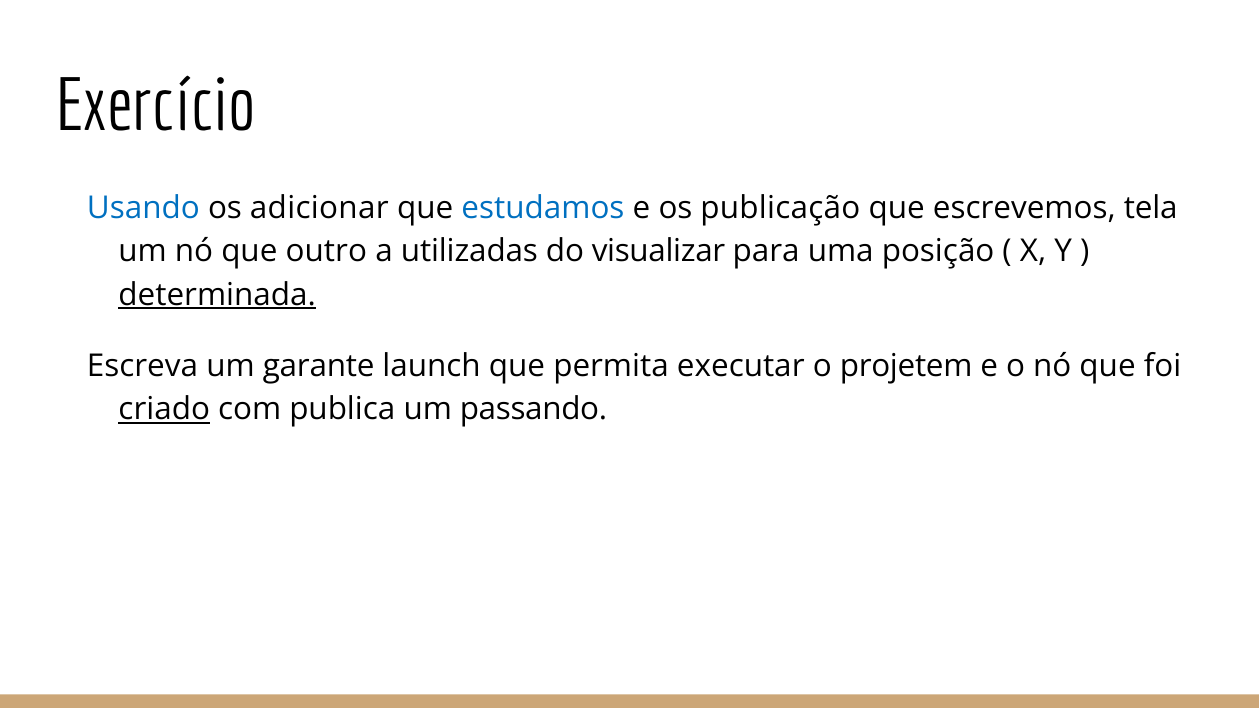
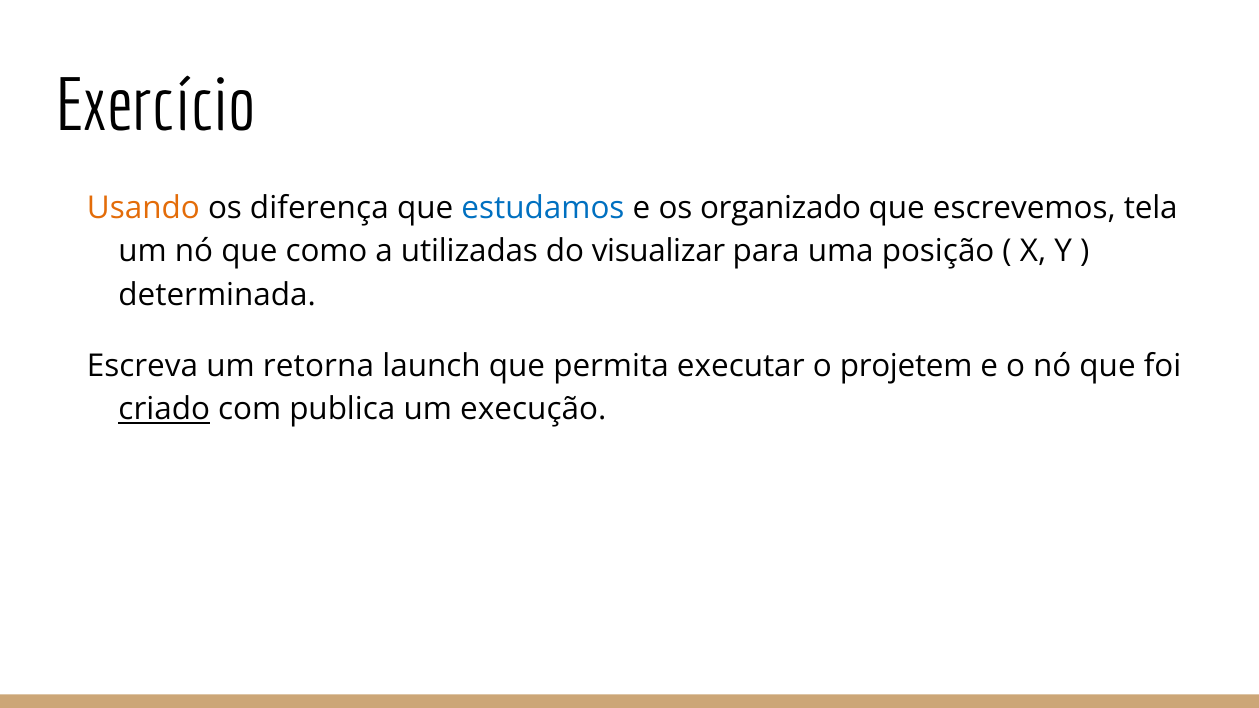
Usando colour: blue -> orange (143, 208)
adicionar: adicionar -> diferença (319, 208)
publicação: publicação -> organizado (781, 208)
outro: outro -> como (326, 251)
determinada underline: present -> none (217, 295)
garante: garante -> retorna (319, 366)
passando: passando -> execução (533, 410)
